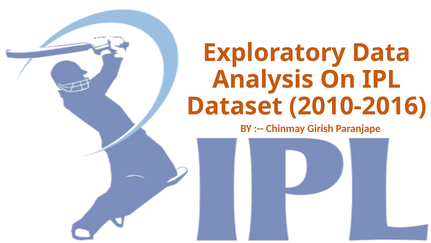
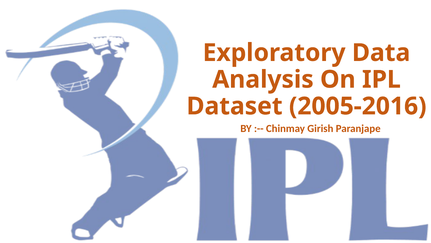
2010-2016: 2010-2016 -> 2005-2016 (358, 106)
